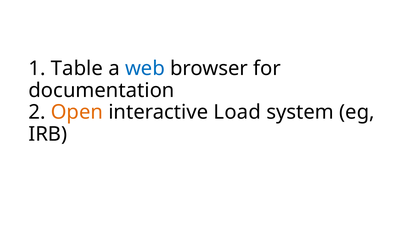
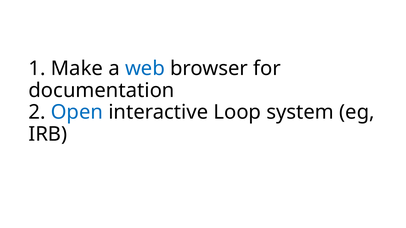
Table: Table -> Make (77, 69)
Open colour: orange -> blue (77, 112)
Load: Load -> Loop (237, 112)
